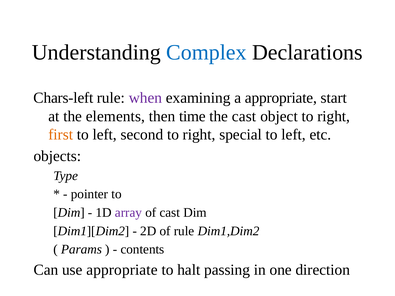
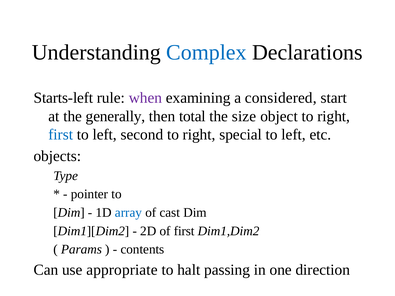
Chars-left: Chars-left -> Starts-left (63, 98)
a appropriate: appropriate -> considered (281, 98)
elements: elements -> generally (116, 116)
time: time -> total (192, 116)
the cast: cast -> size (244, 116)
first colour: orange -> blue (61, 135)
array colour: purple -> blue (128, 213)
of rule: rule -> first (184, 231)
